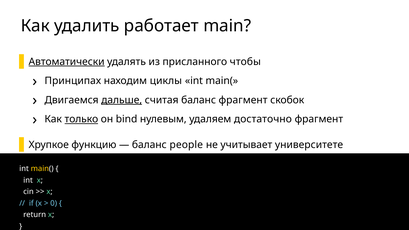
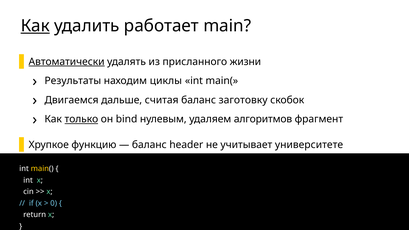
Как underline: none -> present (35, 26)
чтобы: чтобы -> жизни (245, 62)
Принципах: Принципах -> Результаты (73, 81)
дальше underline: present -> none (122, 100)
баланс фрагмент: фрагмент -> заготовку (243, 100)
достаточно: достаточно -> алгоритмов (263, 119)
people: people -> header (186, 145)
